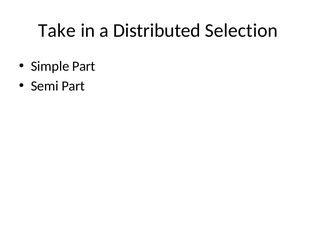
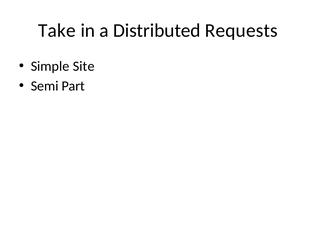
Selection: Selection -> Requests (241, 31)
Simple Part: Part -> Site (84, 66)
